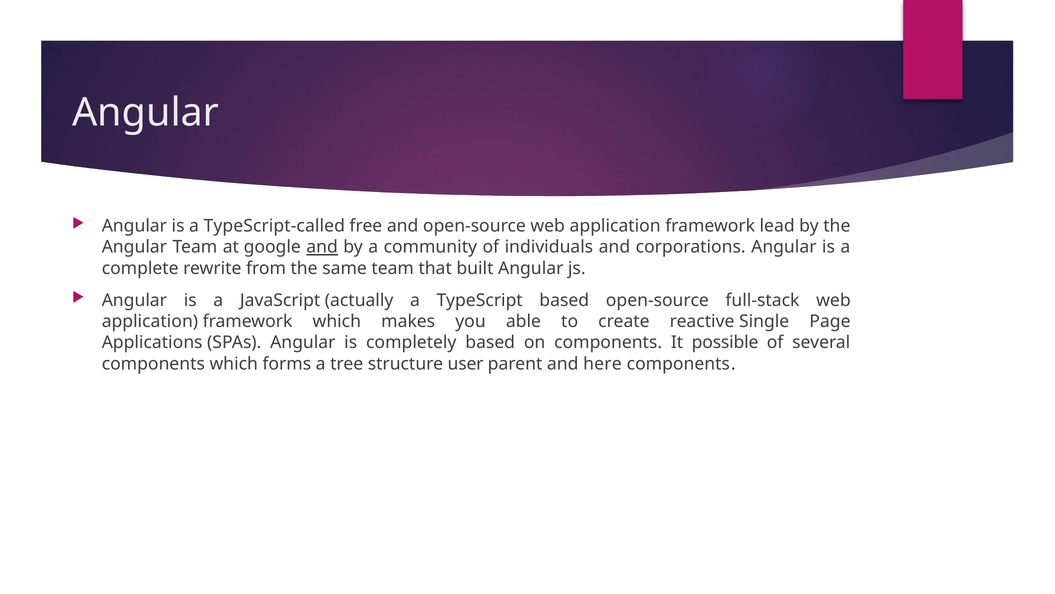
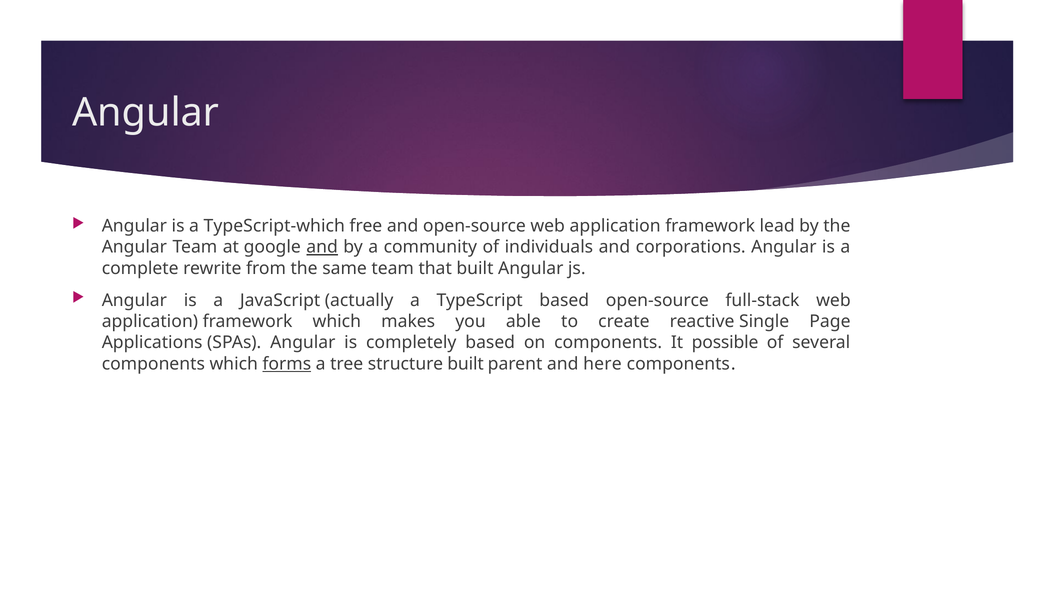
TypeScript-called: TypeScript-called -> TypeScript-which (274, 226)
forms underline: none -> present (287, 363)
structure user: user -> built (466, 363)
